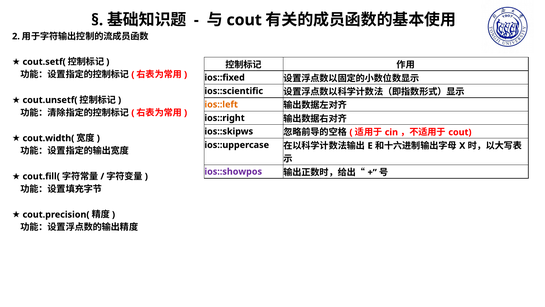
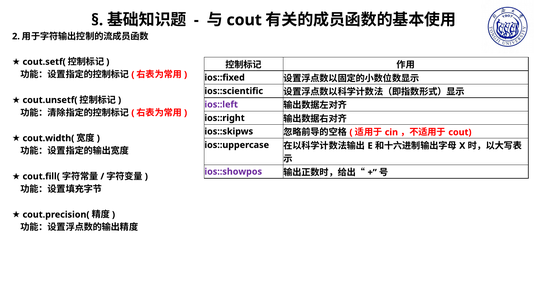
ios::left colour: orange -> purple (221, 104)
